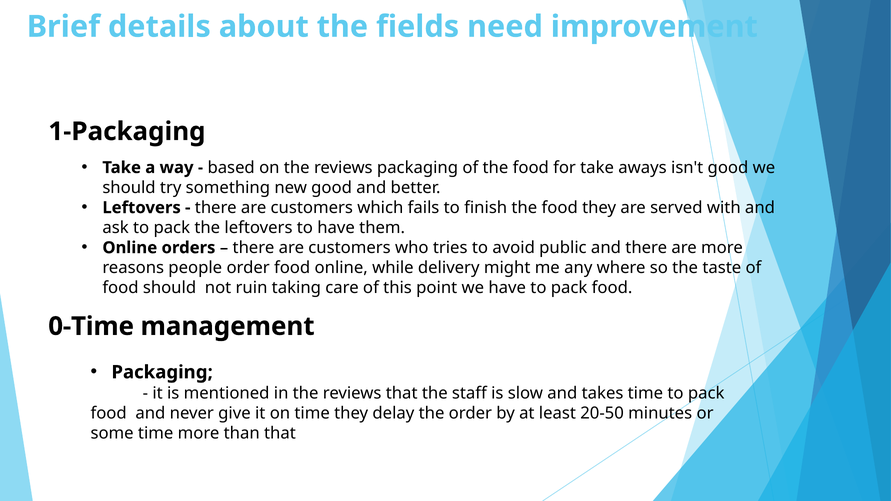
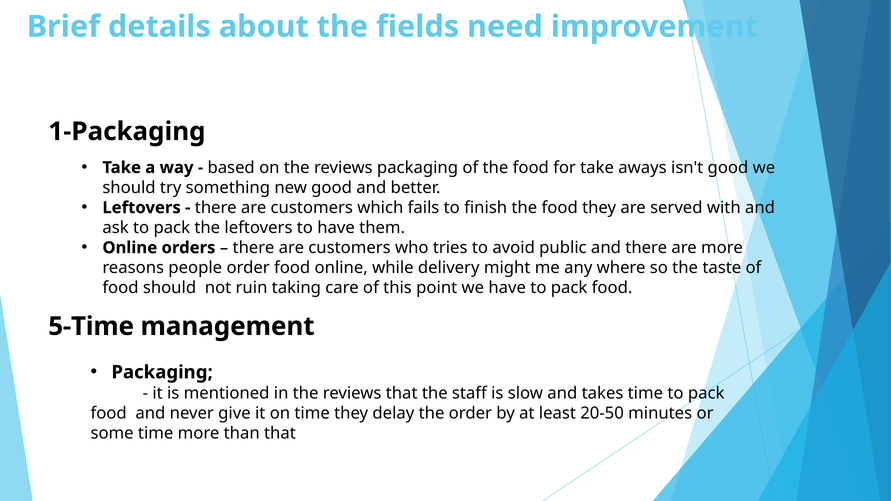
0-Time: 0-Time -> 5-Time (91, 326)
